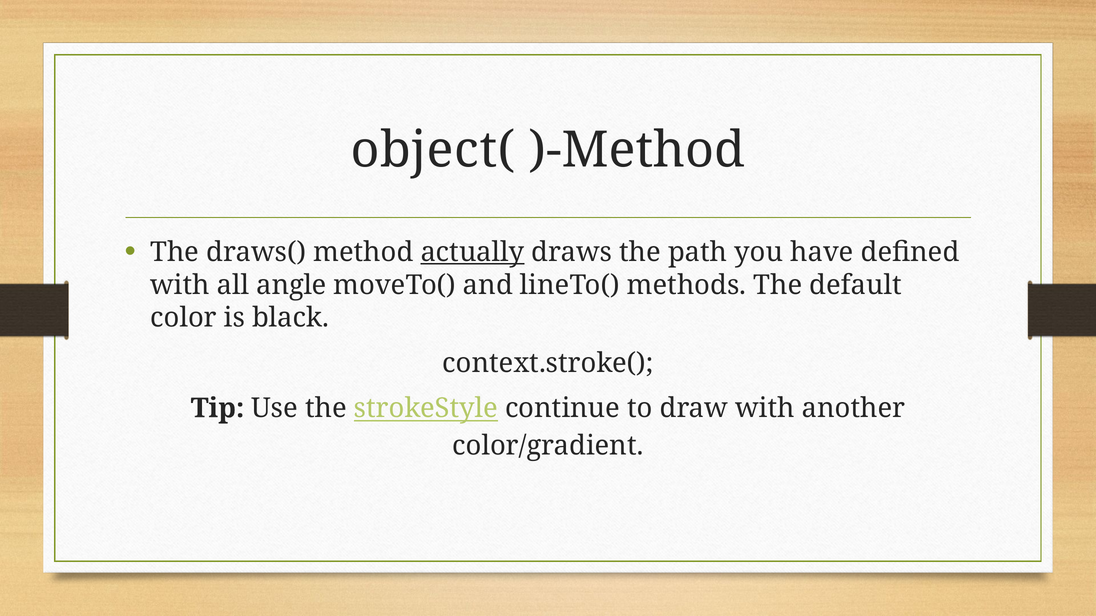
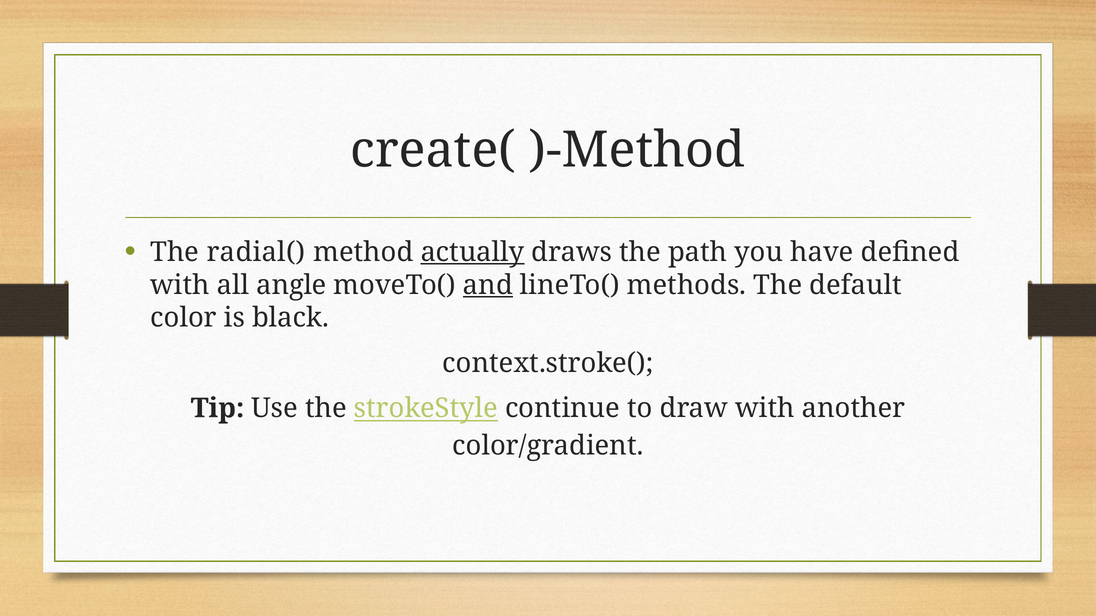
object(: object( -> create( (433, 150)
draws(: draws( -> radial( (256, 252)
and underline: none -> present (488, 285)
